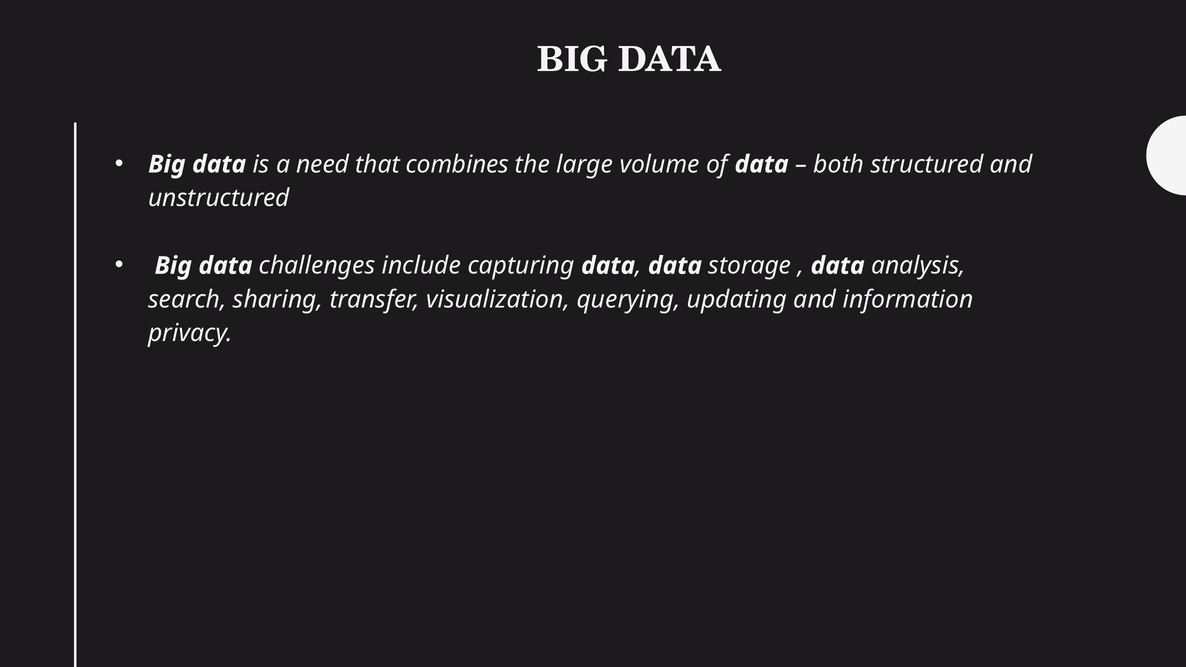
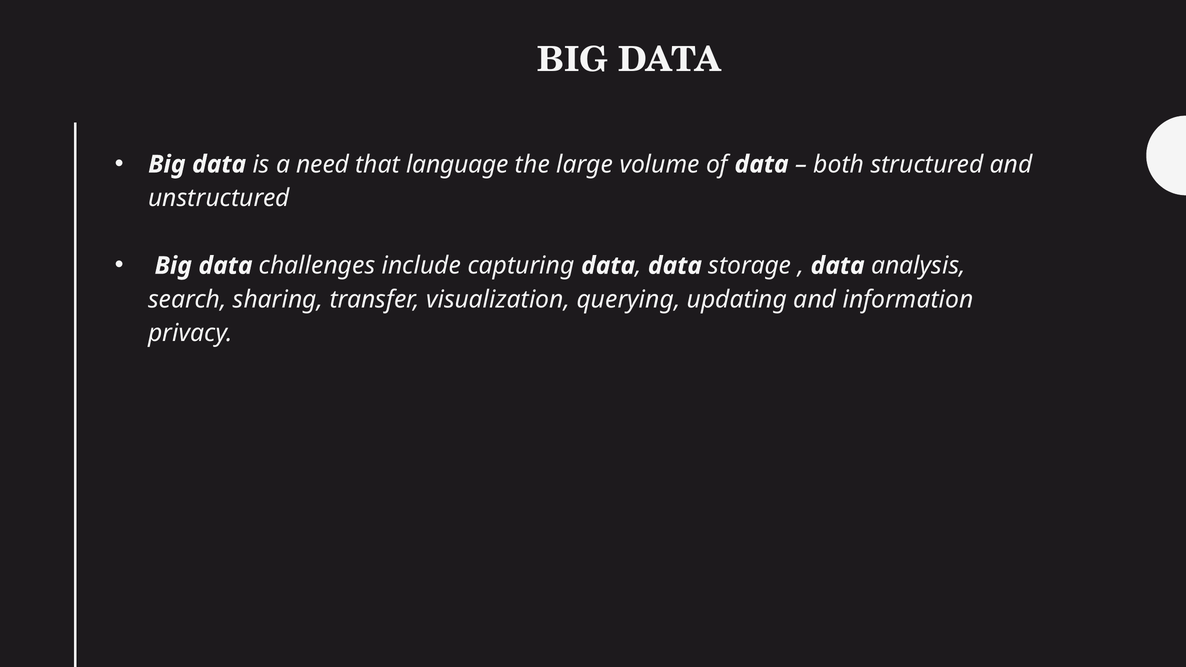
combines: combines -> language (457, 164)
